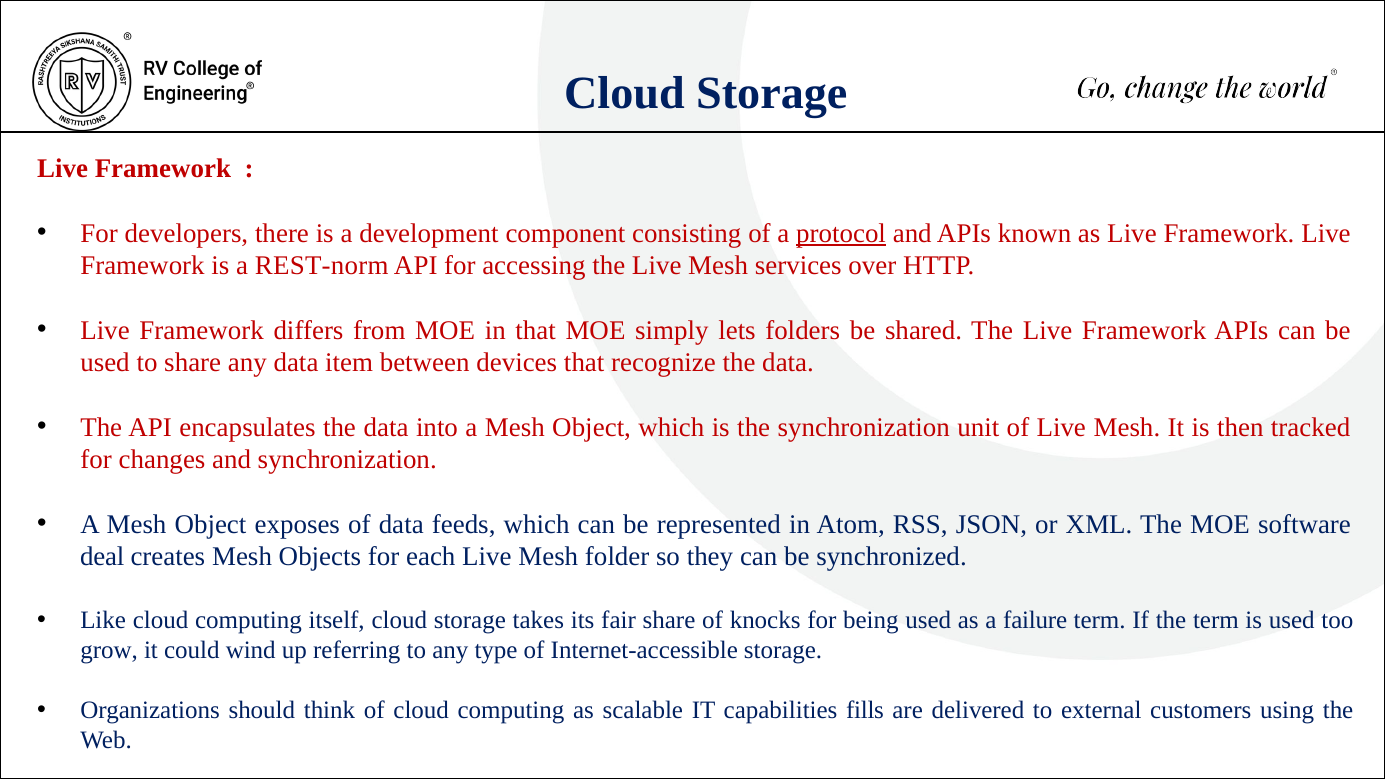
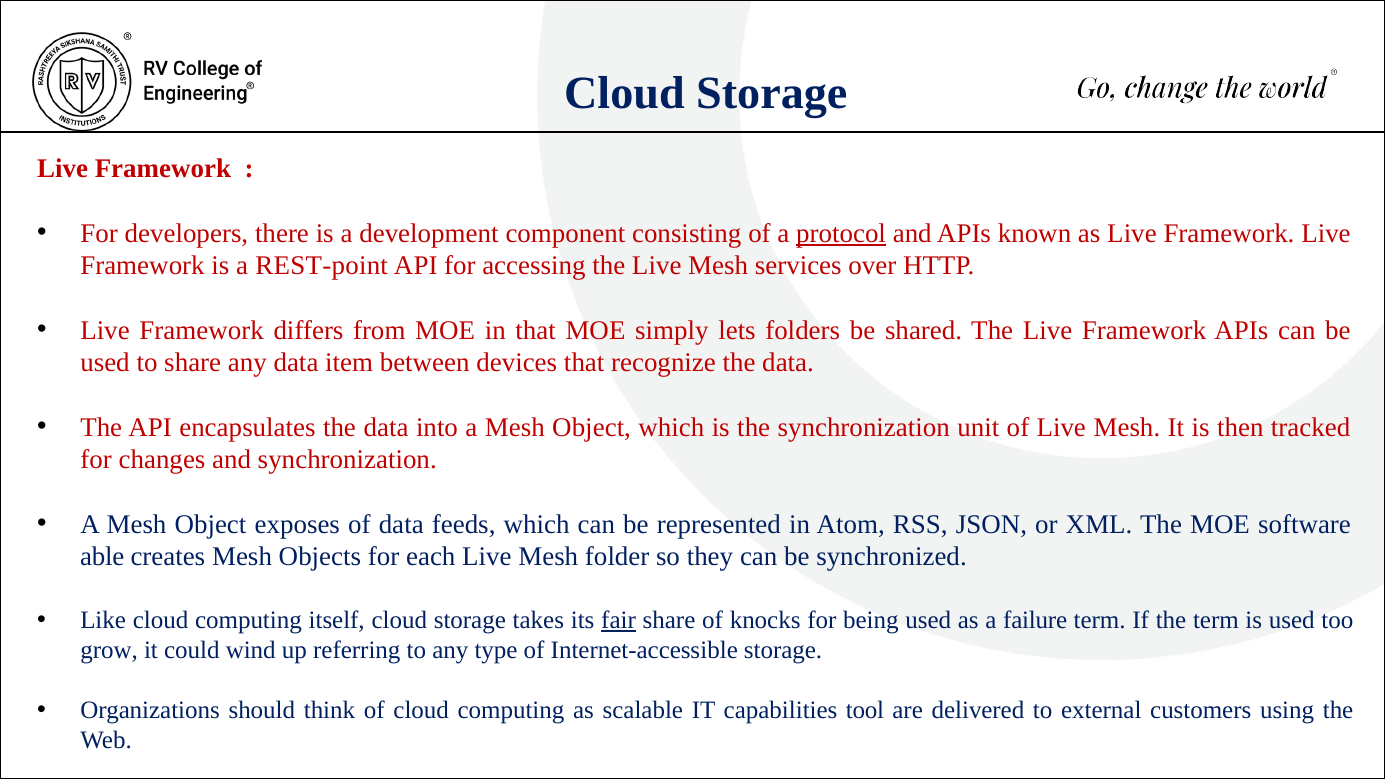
REST-norm: REST-norm -> REST-point (322, 266)
deal: deal -> able (102, 557)
fair underline: none -> present (619, 620)
fills: fills -> tool (865, 710)
